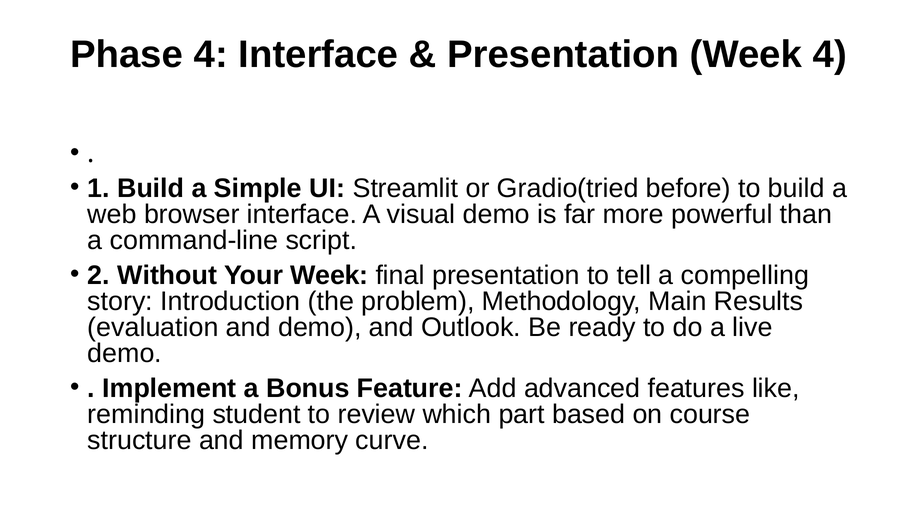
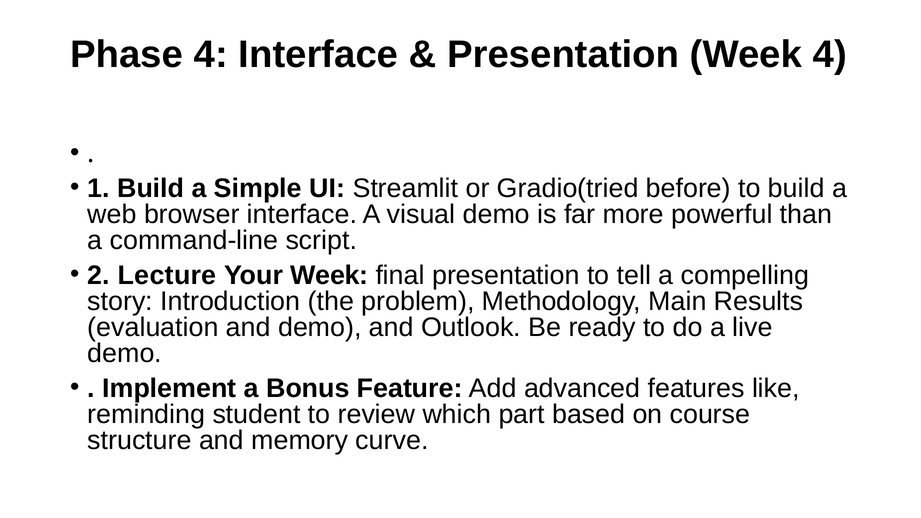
Without: Without -> Lecture (167, 275)
